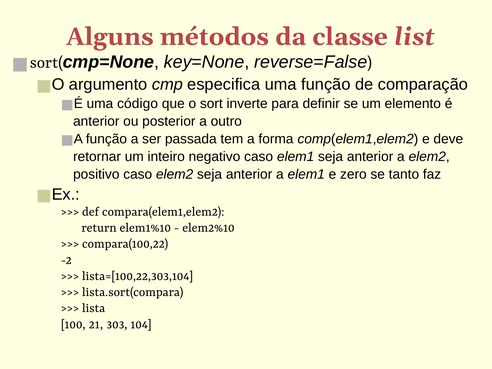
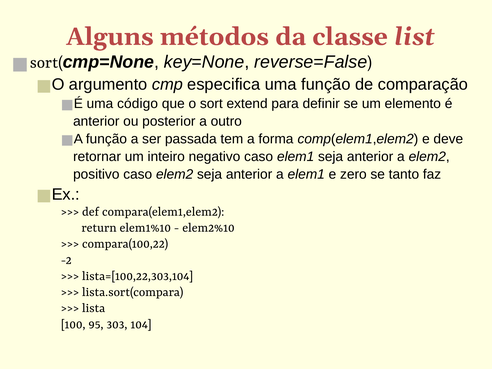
inverte: inverte -> extend (247, 104)
21: 21 -> 95 (96, 324)
